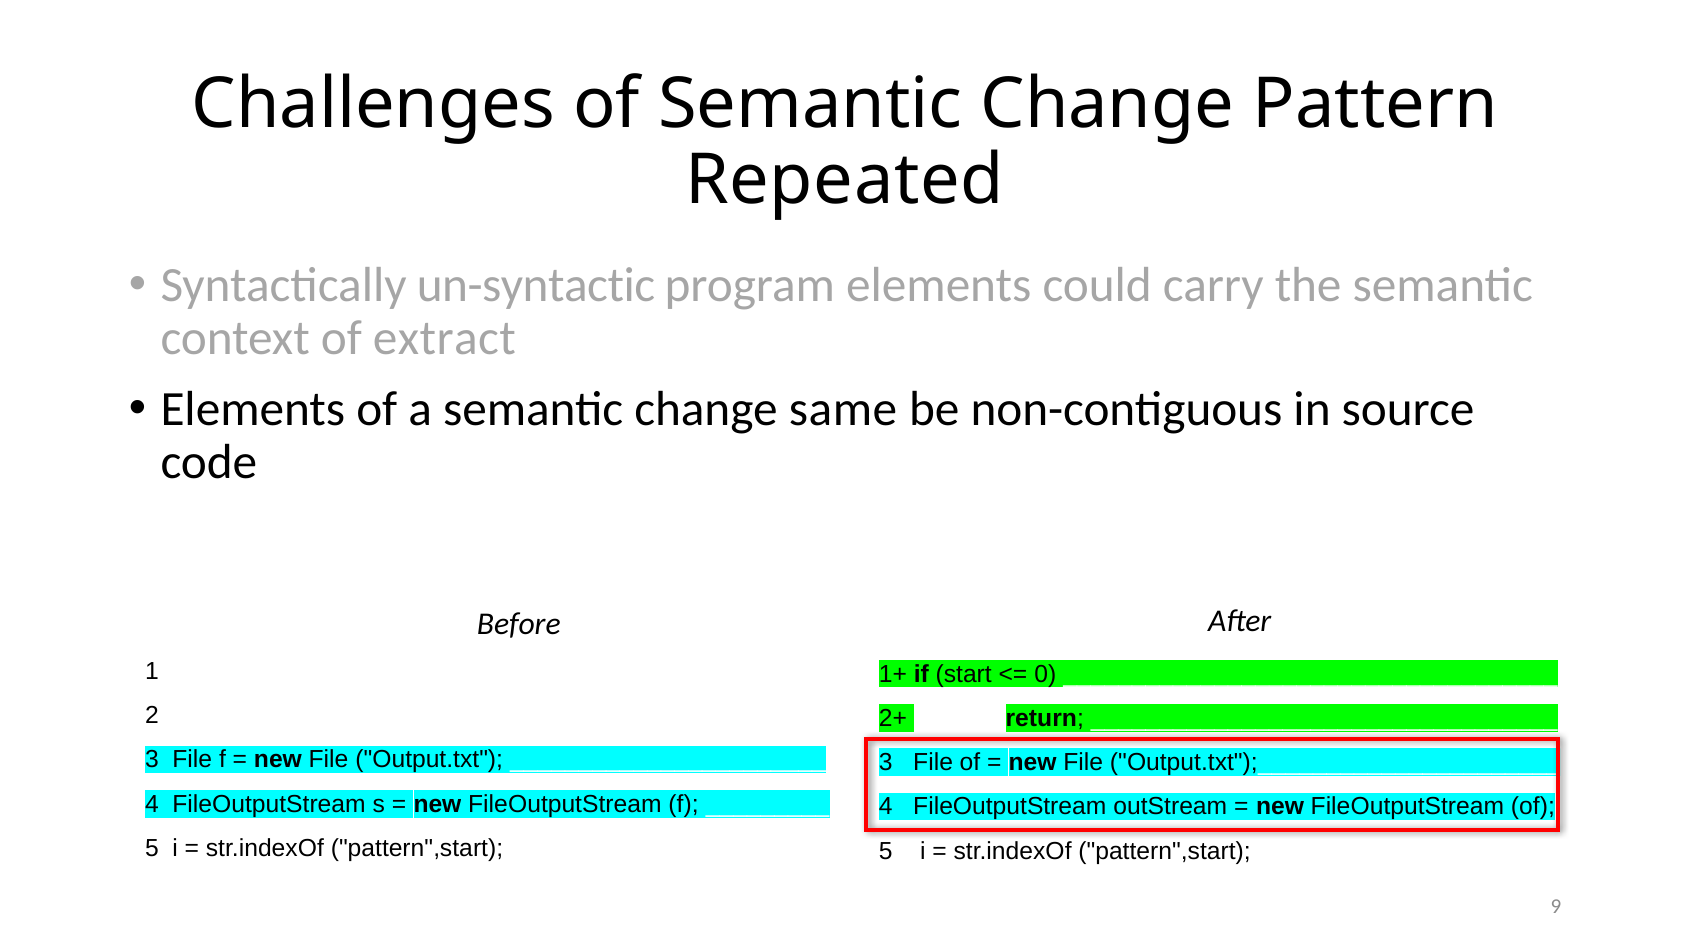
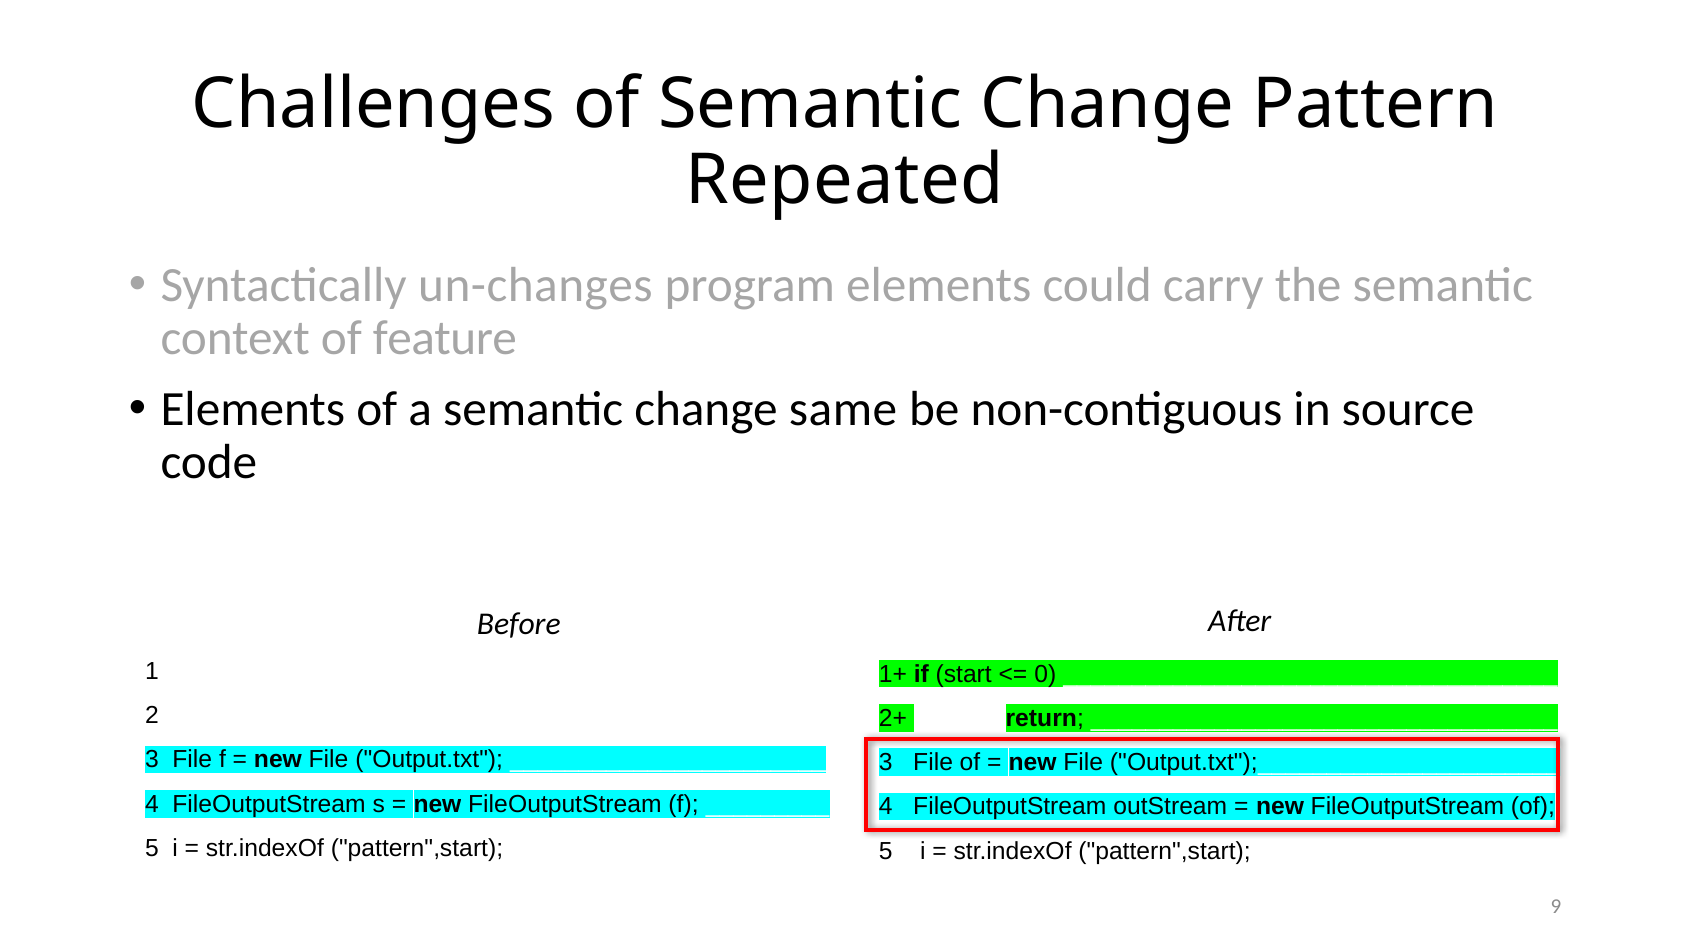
un-syntactic: un-syntactic -> un-changes (535, 286)
extract: extract -> feature (445, 339)
